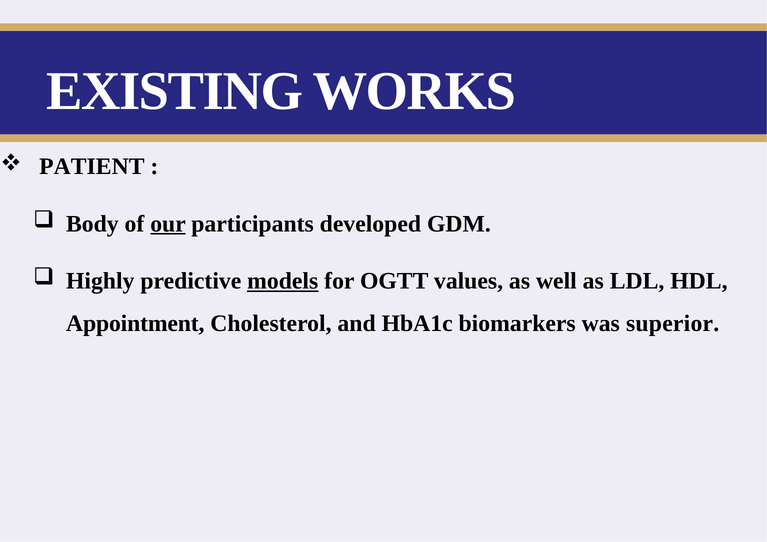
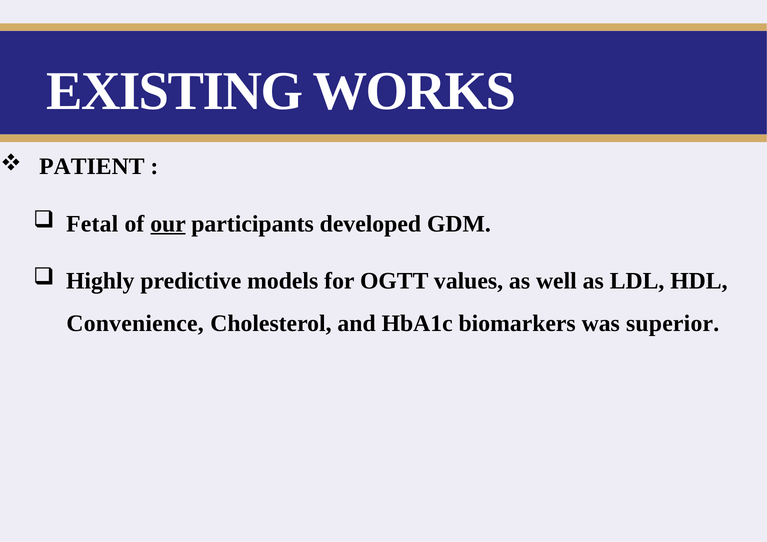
Body: Body -> Fetal (92, 224)
models underline: present -> none (283, 281)
Appointment: Appointment -> Convenience (135, 324)
